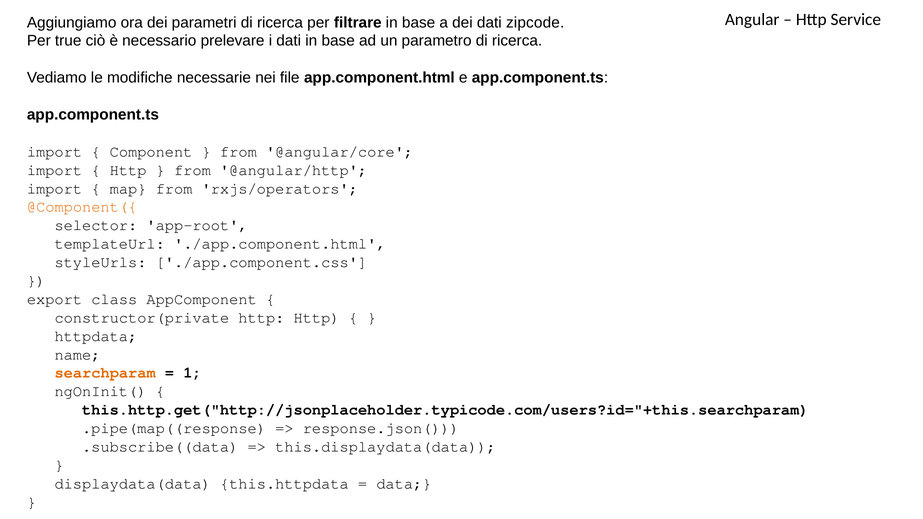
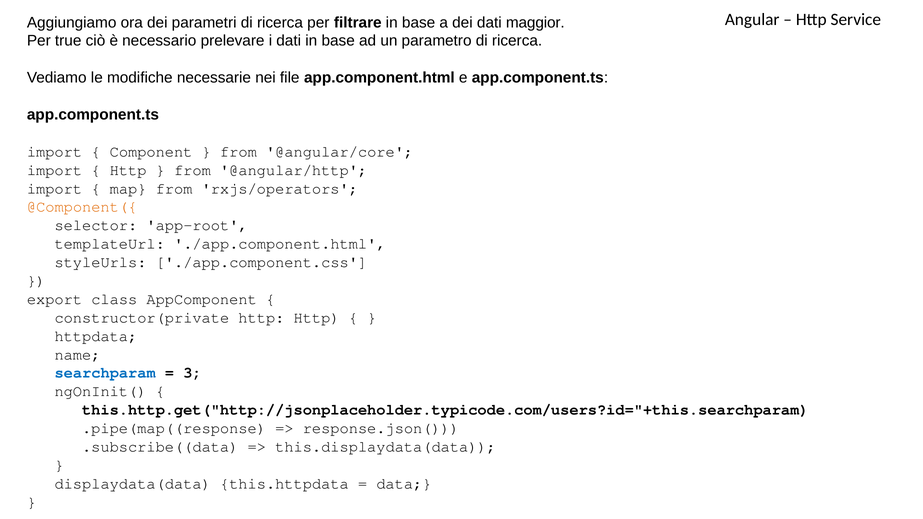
zipcode: zipcode -> maggior (535, 22)
searchparam colour: orange -> blue (105, 373)
1: 1 -> 3 (192, 373)
